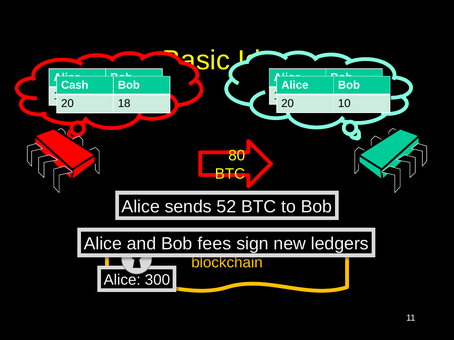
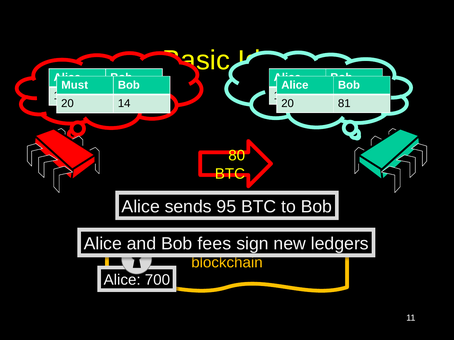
Cash: Cash -> Must (75, 85)
18: 18 -> 14 (124, 104)
10: 10 -> 81 (344, 104)
52: 52 -> 95 (226, 207)
300: 300 -> 700 (157, 280)
